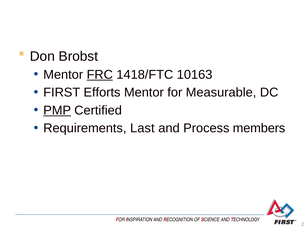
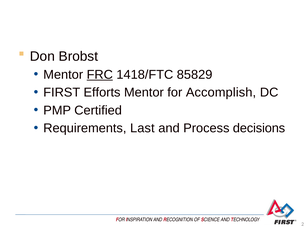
10163: 10163 -> 85829 (195, 75)
Measurable: Measurable -> Accomplish (221, 93)
PMP underline: present -> none (57, 111)
members: members -> decisions (259, 128)
